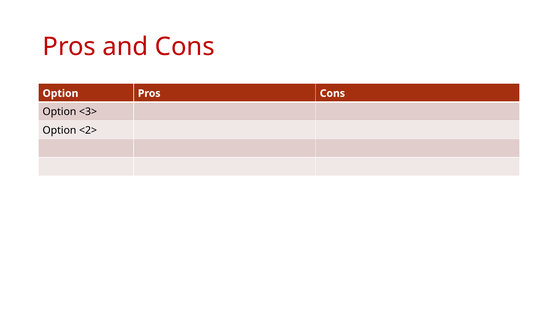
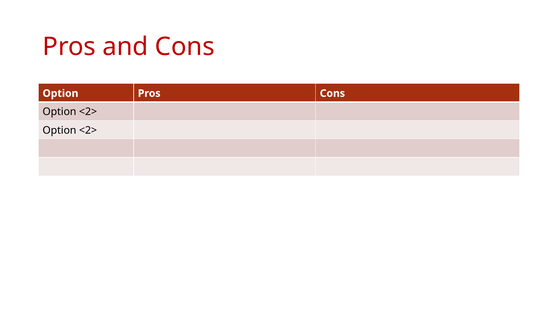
<3>: <3> -> <2> (88, 112)
